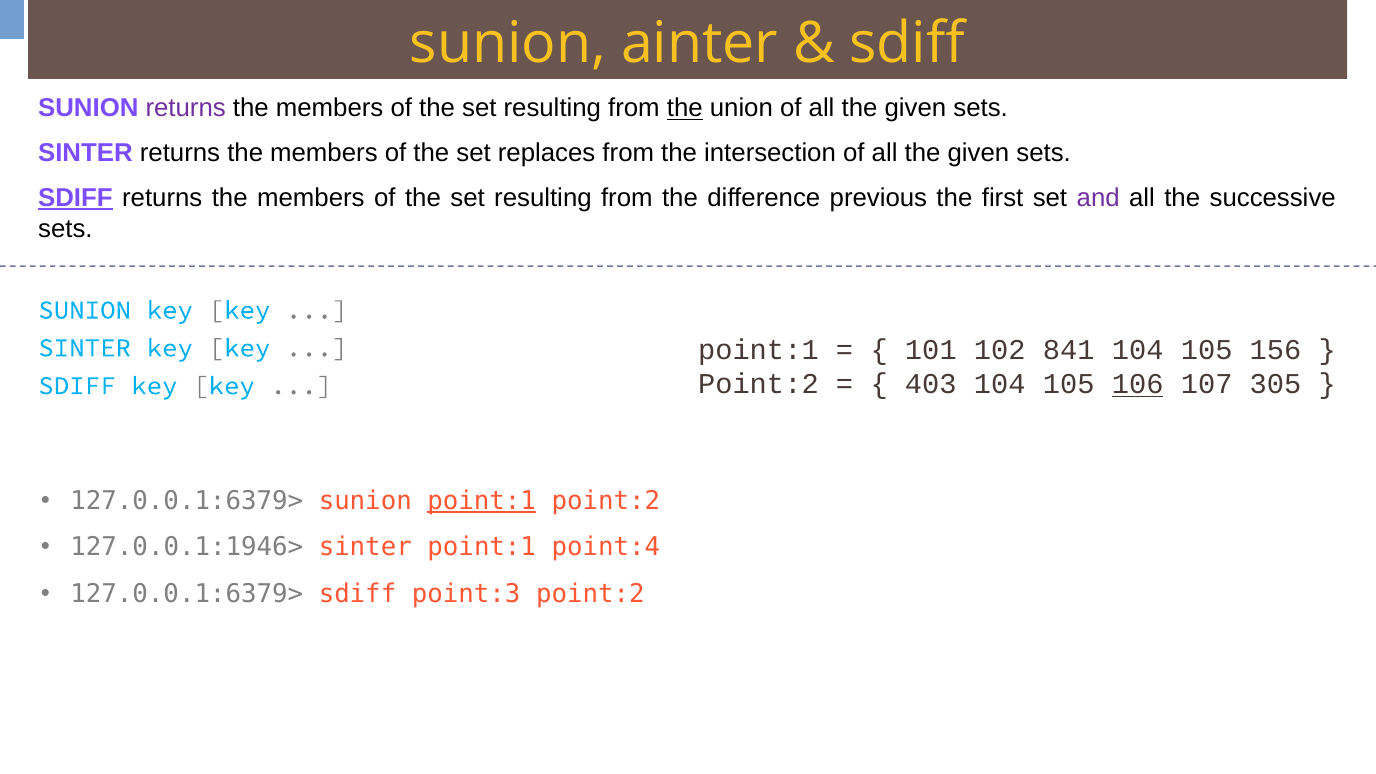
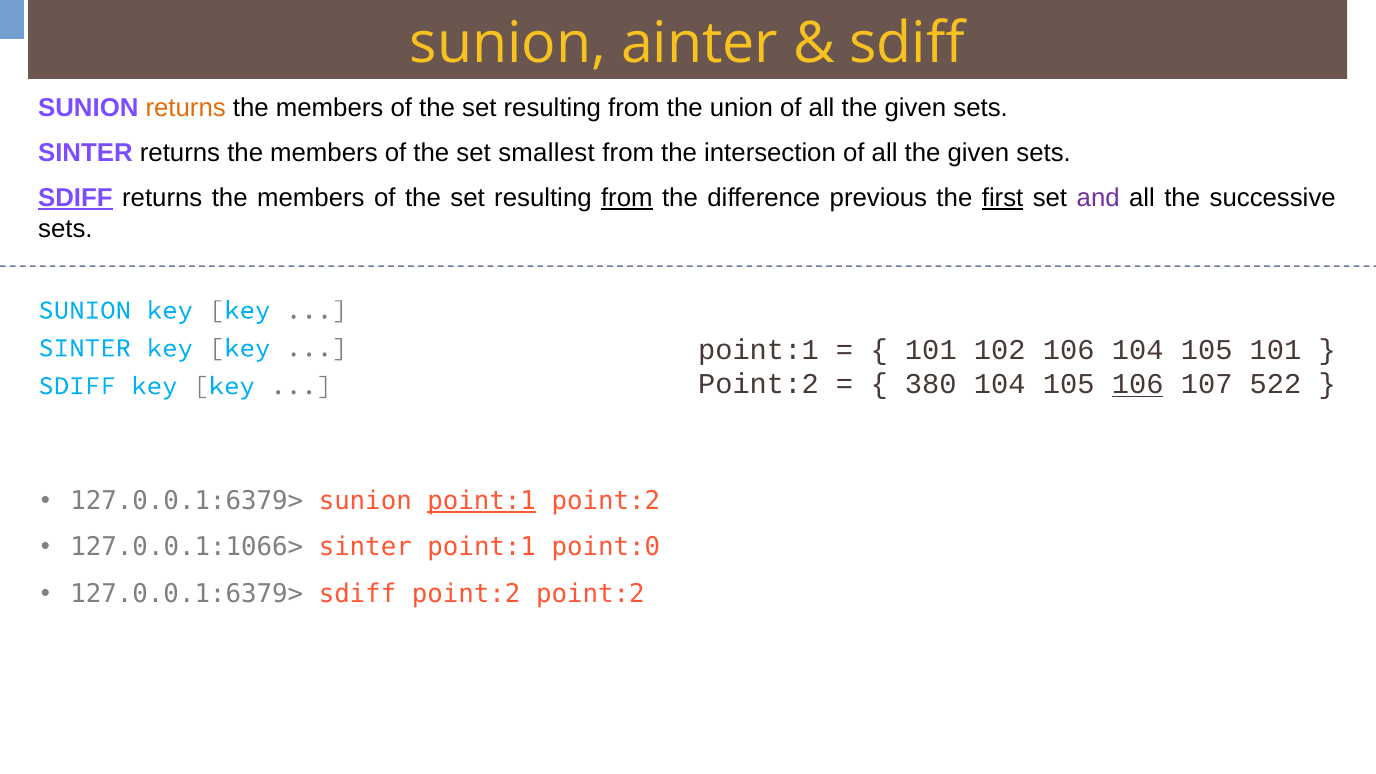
returns colour: purple -> orange (186, 108)
the underline: present -> none (685, 108)
replaces: replaces -> smallest (547, 153)
from underline: none -> present (627, 198)
first underline: none -> present (1003, 198)
102 841: 841 -> 106 (1069, 350)
105 156: 156 -> 101 (1276, 350)
403: 403 -> 380 (931, 384)
305: 305 -> 522 (1276, 384)
127.0.0.1:1946>: 127.0.0.1:1946> -> 127.0.0.1:1066> (187, 547)
point:4: point:4 -> point:0 (606, 547)
sdiff point:3: point:3 -> point:2 (466, 594)
